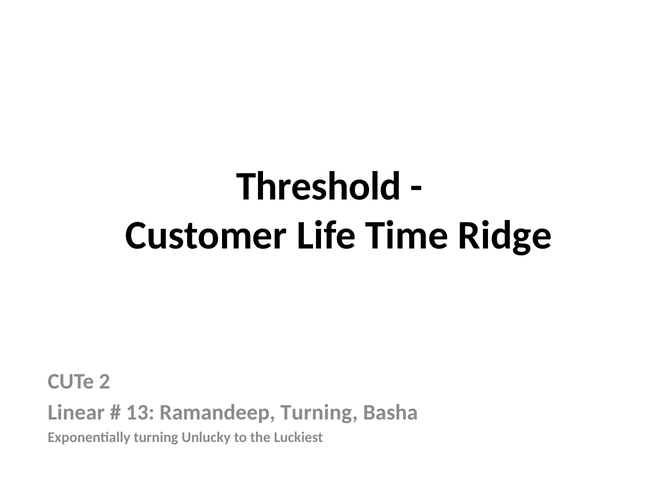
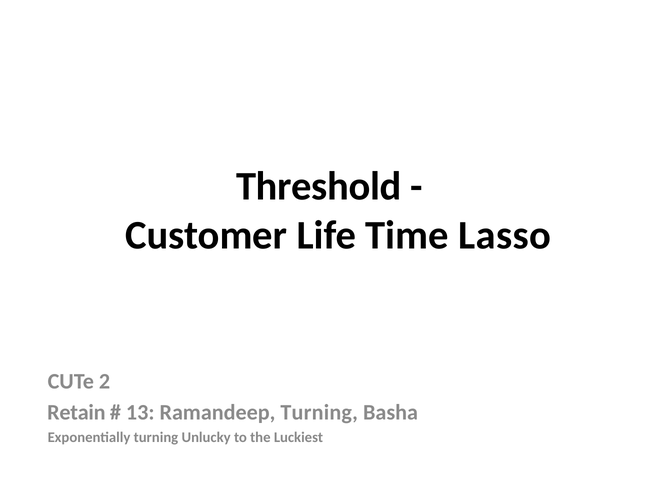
Ridge: Ridge -> Lasso (505, 235)
Linear: Linear -> Retain (76, 413)
